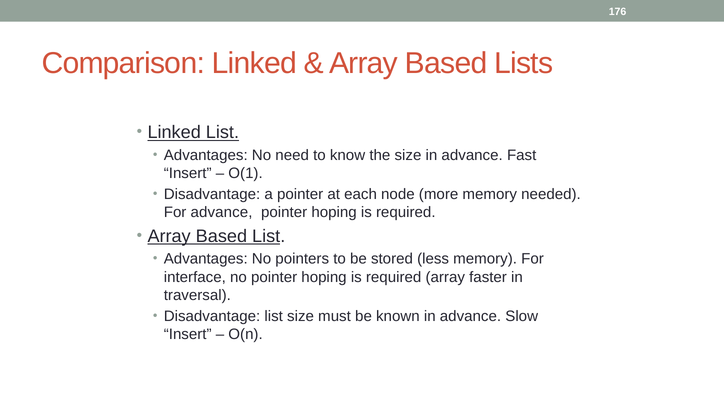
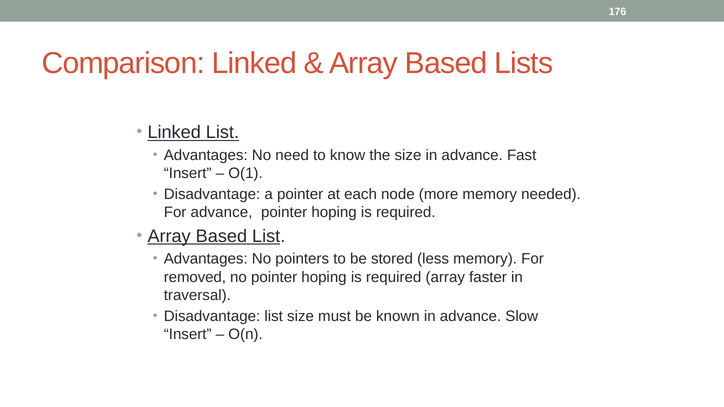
interface: interface -> removed (195, 277)
